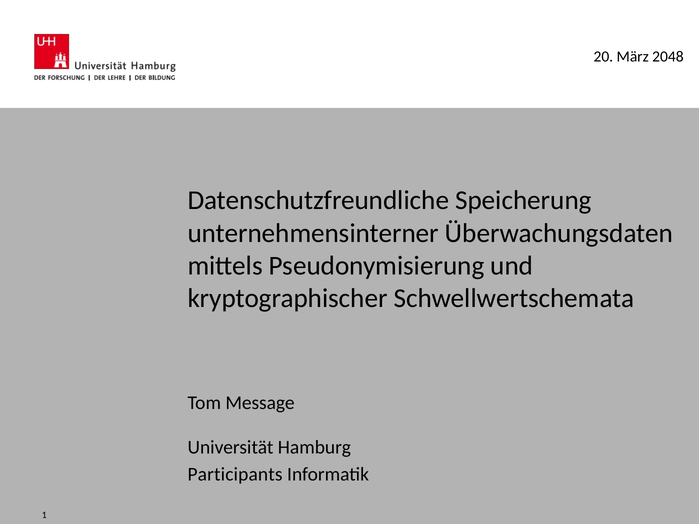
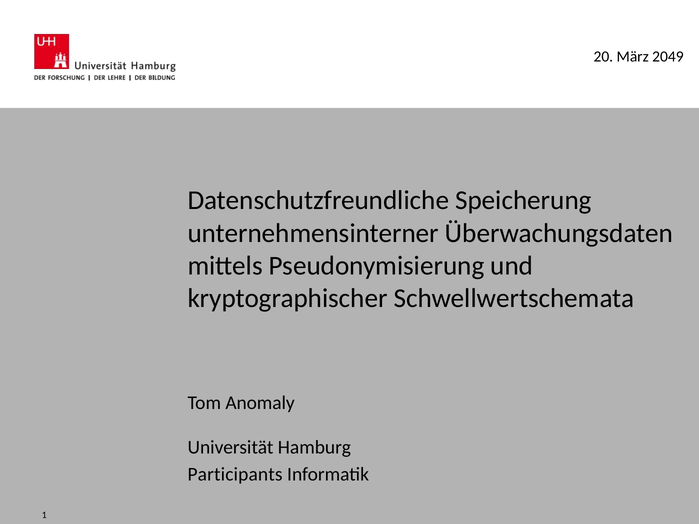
2048: 2048 -> 2049 (668, 57)
Message: Message -> Anomaly (260, 403)
